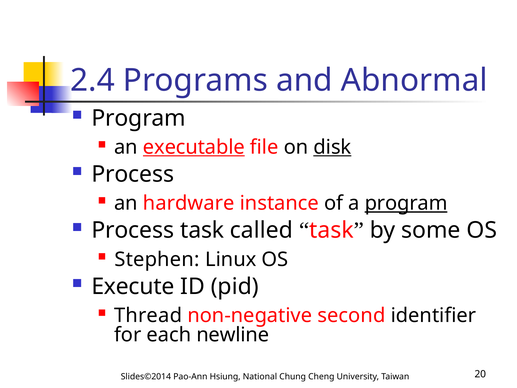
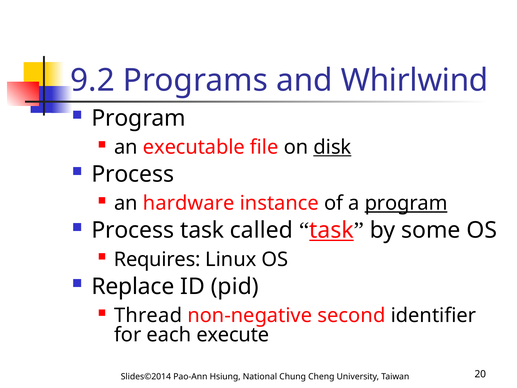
2.4: 2.4 -> 9.2 (93, 80)
Abnormal: Abnormal -> Whirlwind (415, 80)
executable underline: present -> none (194, 147)
task underline: none -> present (331, 230)
Stephen: Stephen -> Requires (157, 259)
Execute: Execute -> Replace (133, 286)
newline: newline -> execute (233, 335)
